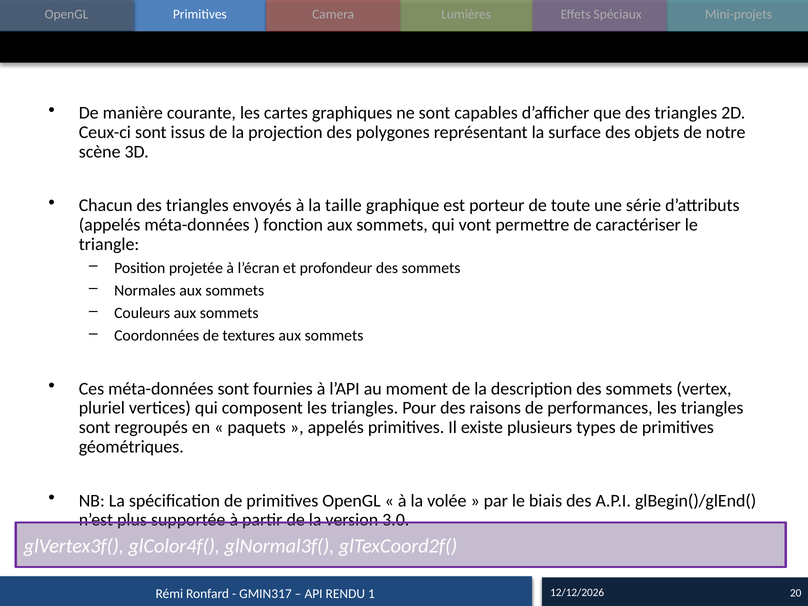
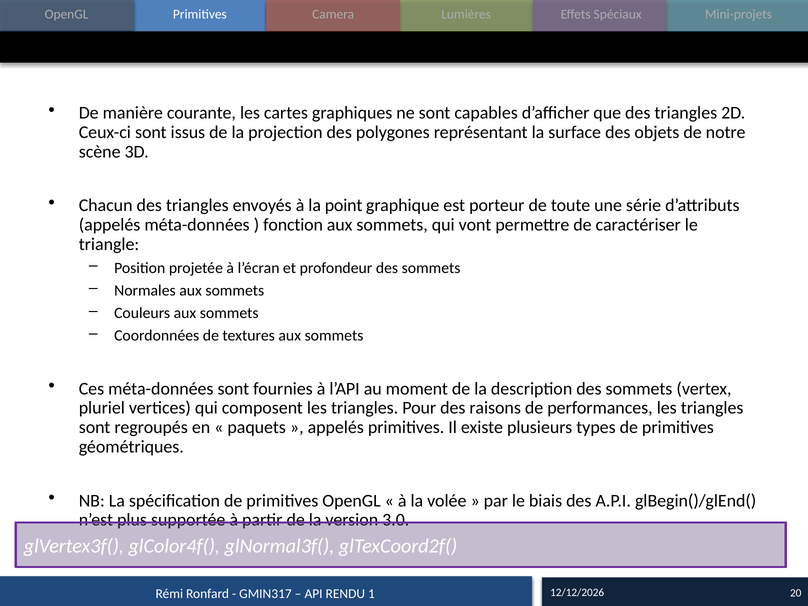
taille: taille -> point (344, 206)
